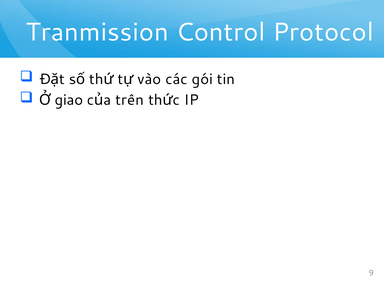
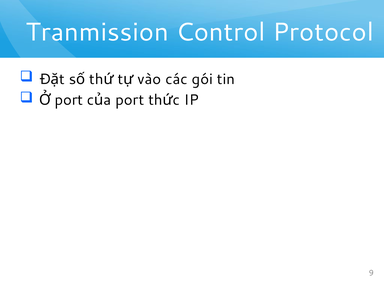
giao: giao -> port (69, 100)
trên: trên -> port (130, 100)
